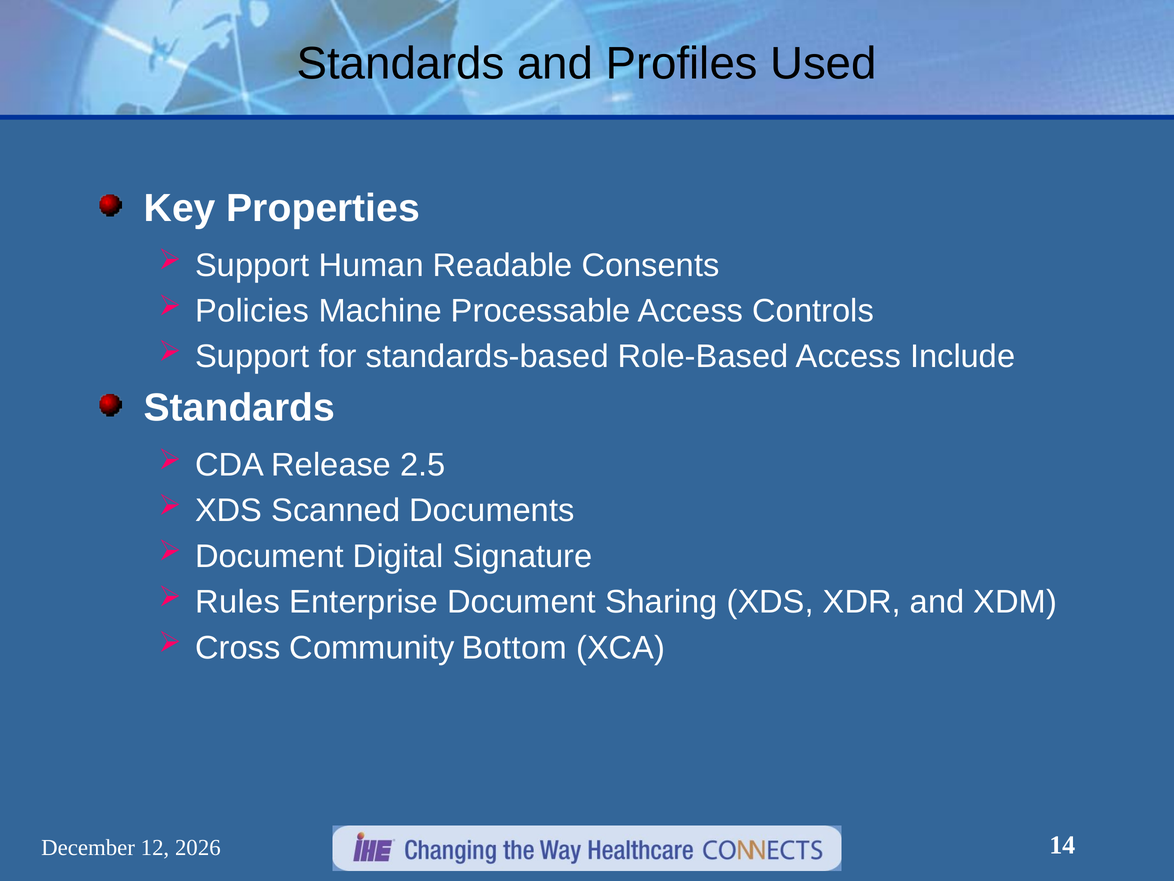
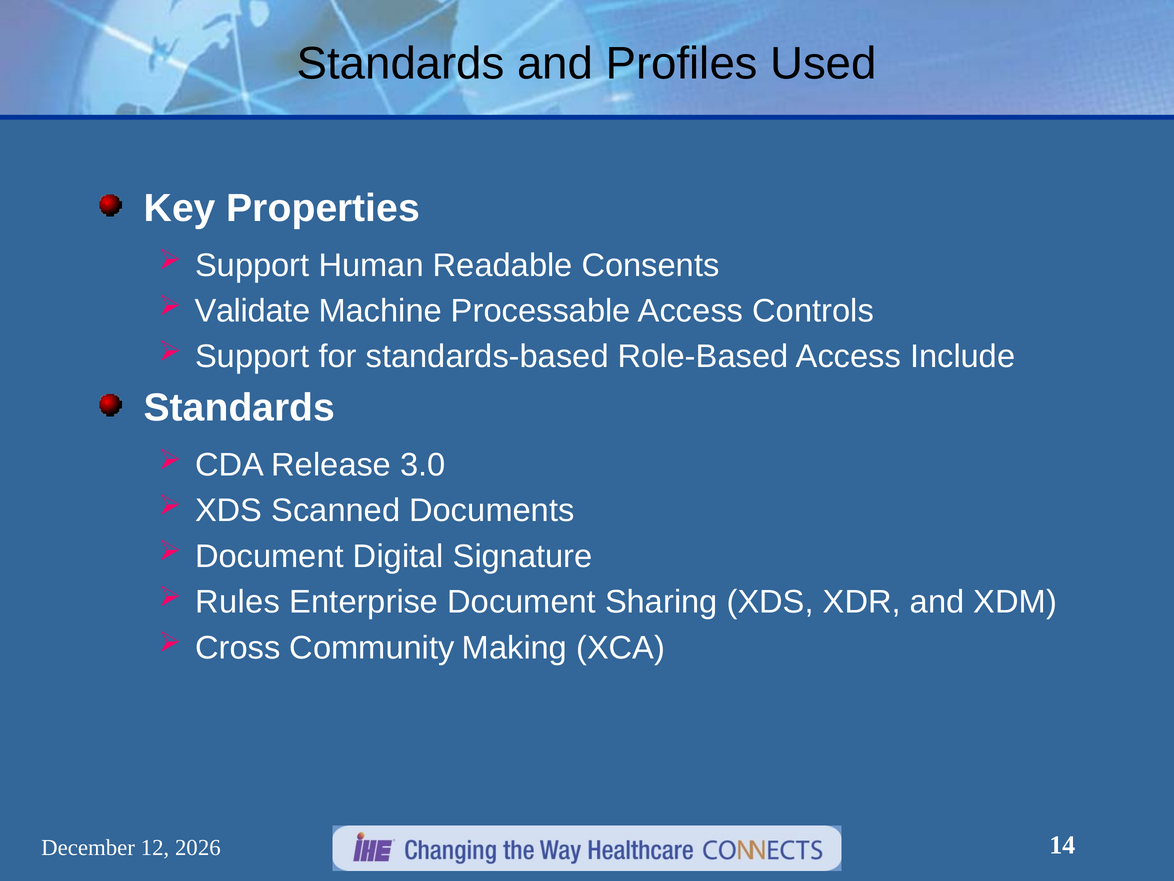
Policies: Policies -> Validate (252, 311)
2.5: 2.5 -> 3.0 (423, 465)
Bottom: Bottom -> Making (514, 647)
